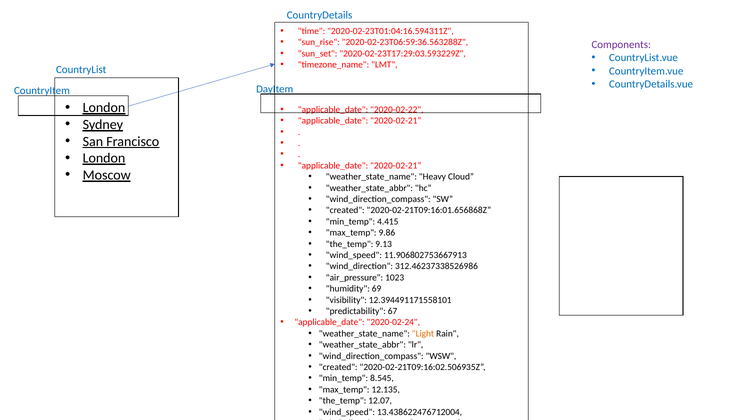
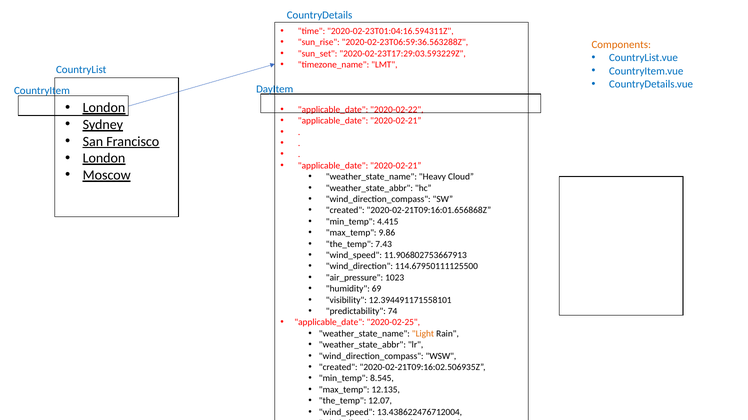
Components colour: purple -> orange (621, 45)
9.13: 9.13 -> 7.43 (384, 244)
312.46237338526986: 312.46237338526986 -> 114.67950111125500 (436, 267)
67: 67 -> 74 (393, 312)
2020-02-24: 2020-02-24 -> 2020-02-25 (393, 323)
